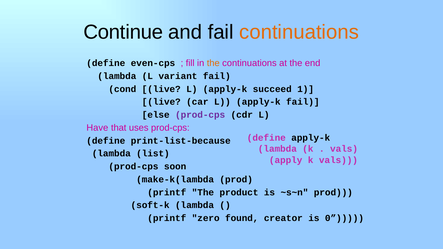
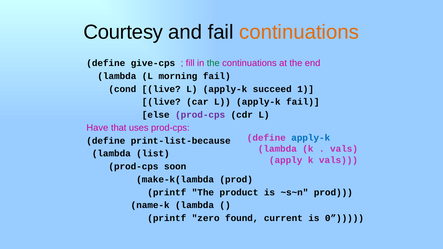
Continue: Continue -> Courtesy (123, 32)
even-cps: even-cps -> give-cps (153, 63)
the colour: orange -> green (213, 63)
variant: variant -> morning (178, 76)
apply-k colour: black -> blue (311, 138)
soft-k: soft-k -> name-k (150, 205)
creator: creator -> current (283, 218)
